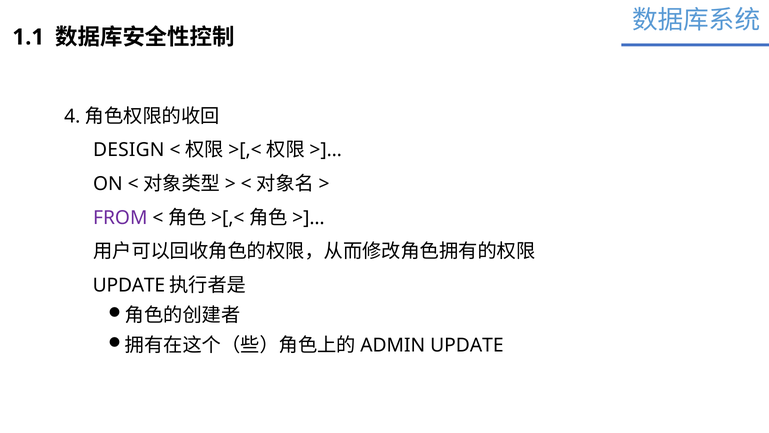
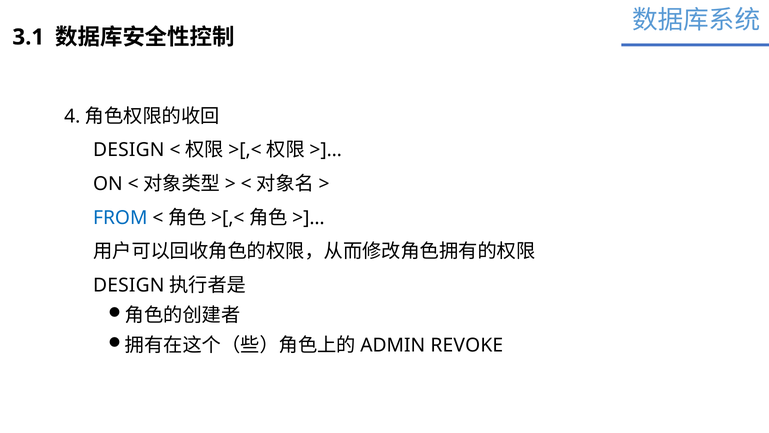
1.1: 1.1 -> 3.1 (28, 37)
FROM colour: purple -> blue (120, 218)
UPDATE: UPDATE -> DESIGN (129, 285)
UPDATE: UPDATE -> REVOKE (467, 345)
